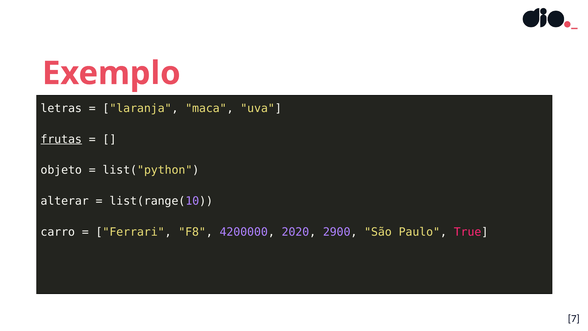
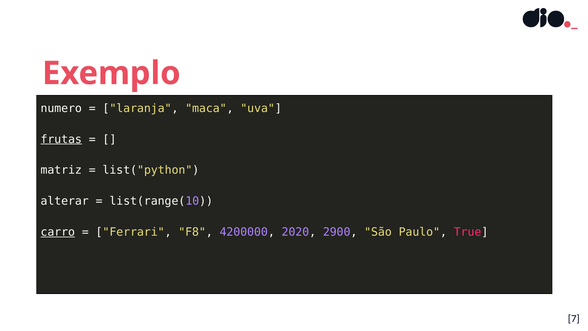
letras: letras -> numero (61, 108)
objeto: objeto -> matriz (61, 170)
carro underline: none -> present (58, 232)
